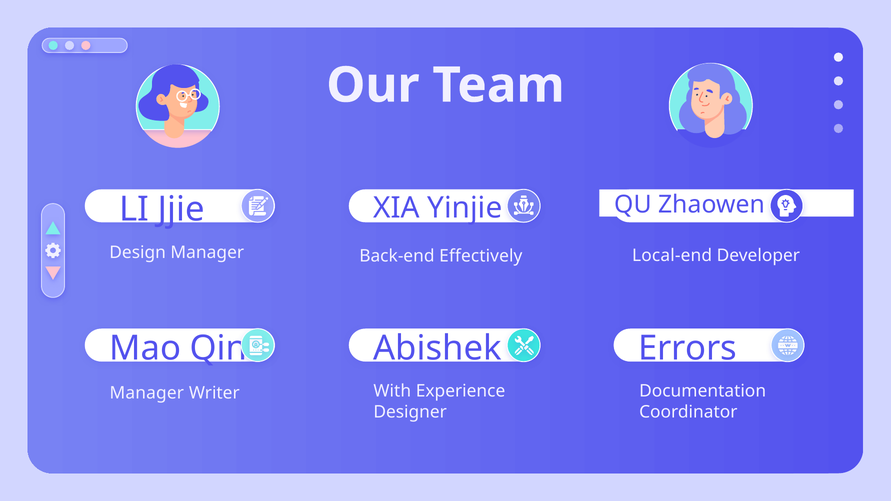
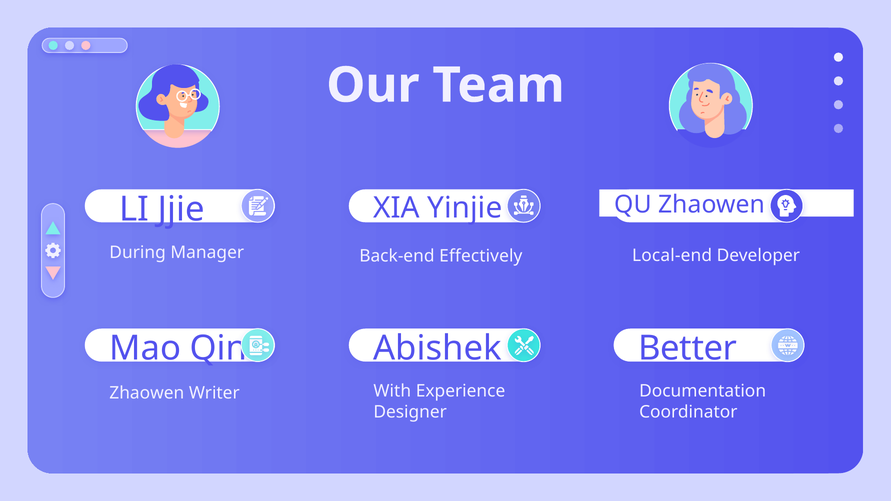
Design: Design -> During (138, 253)
Errors: Errors -> Better (688, 349)
Manager: Manager -> Zhaowen (147, 393)
